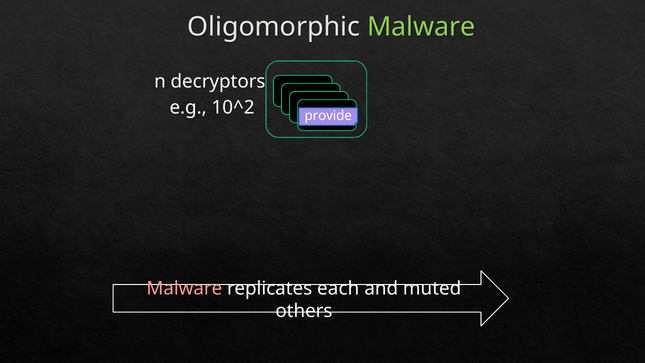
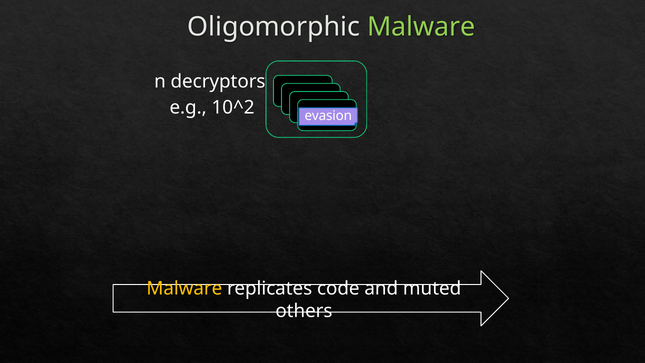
provide: provide -> evasion (328, 116)
Malware colour: pink -> yellow (184, 288)
each: each -> code (338, 288)
